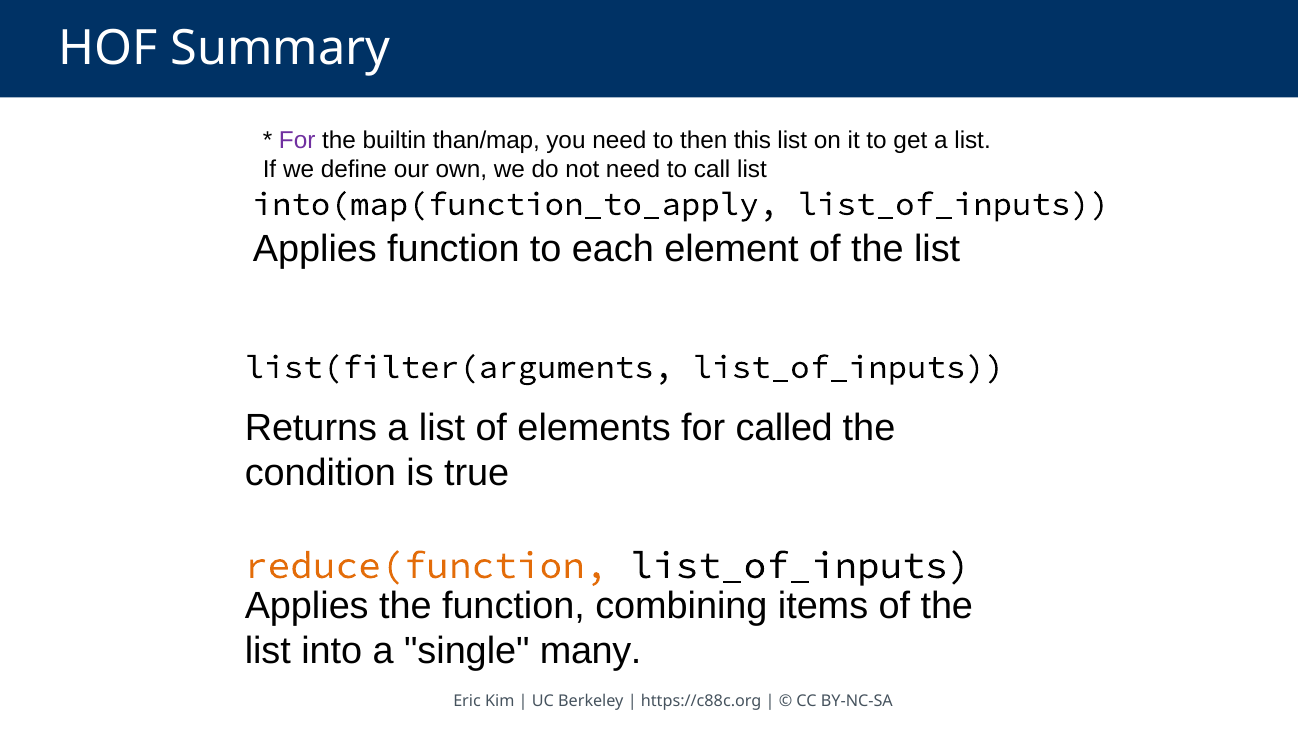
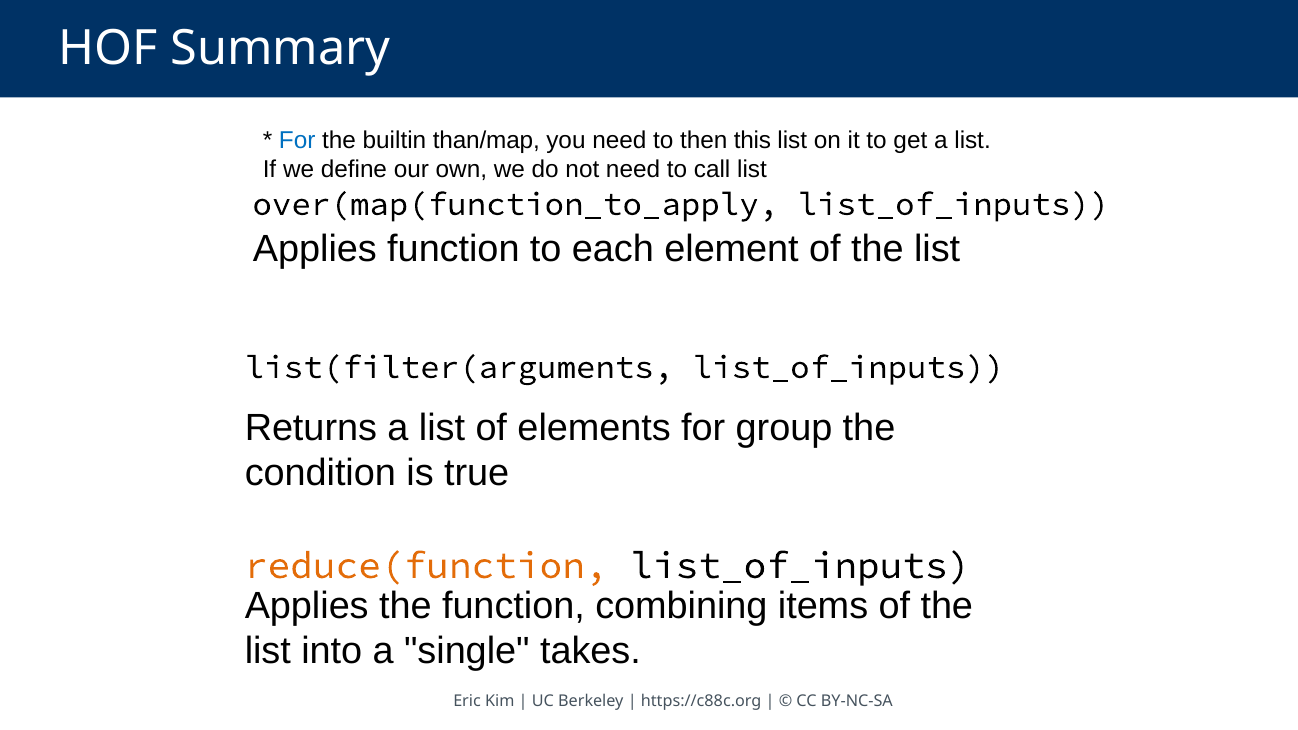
For colour: purple -> blue (297, 140)
into(map(function_to_apply: into(map(function_to_apply -> over(map(function_to_apply (515, 204)
called: called -> group (784, 428)
many: many -> takes (590, 652)
